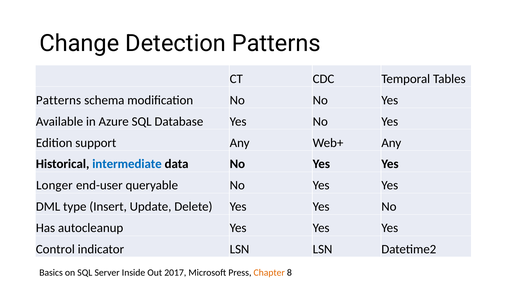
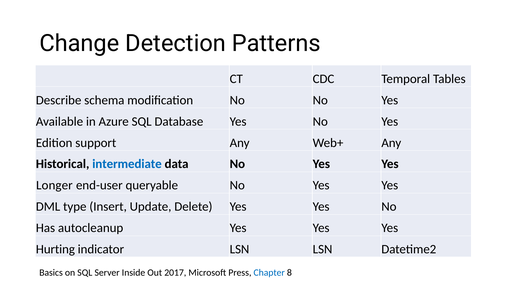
Patterns: Patterns -> Describe (59, 100)
Control: Control -> Hurting (55, 250)
Chapter colour: orange -> blue (269, 273)
